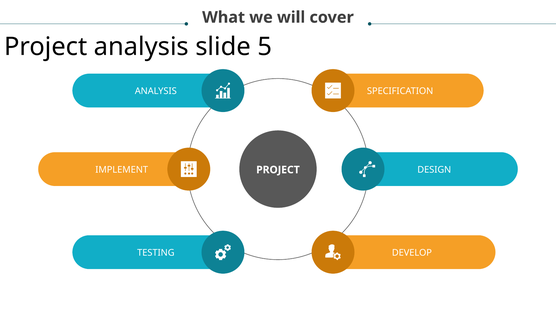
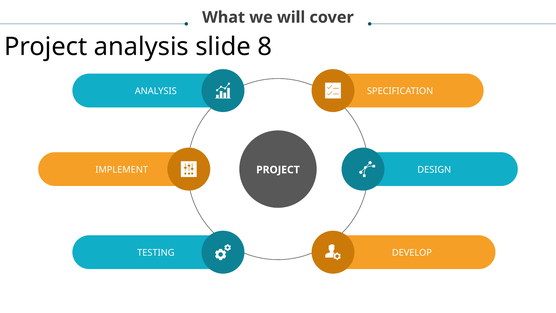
5: 5 -> 8 (265, 47)
